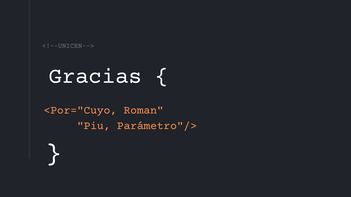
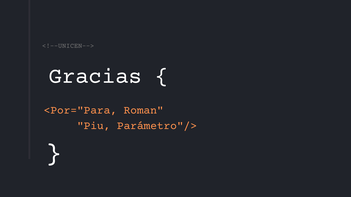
<Por="Cuyo: <Por="Cuyo -> <Por="Para (80, 110)
